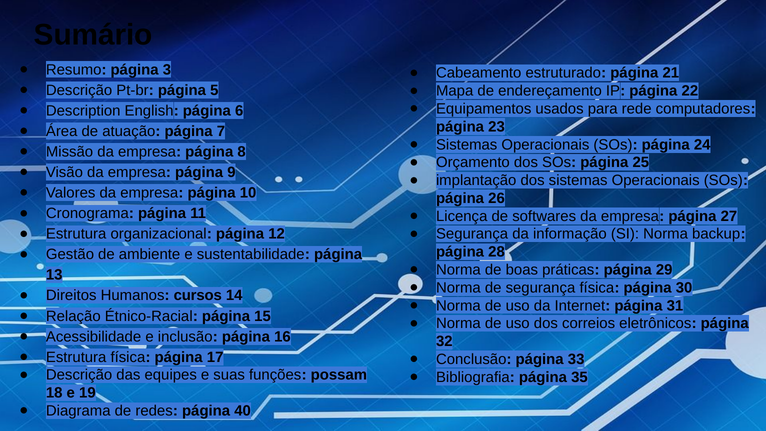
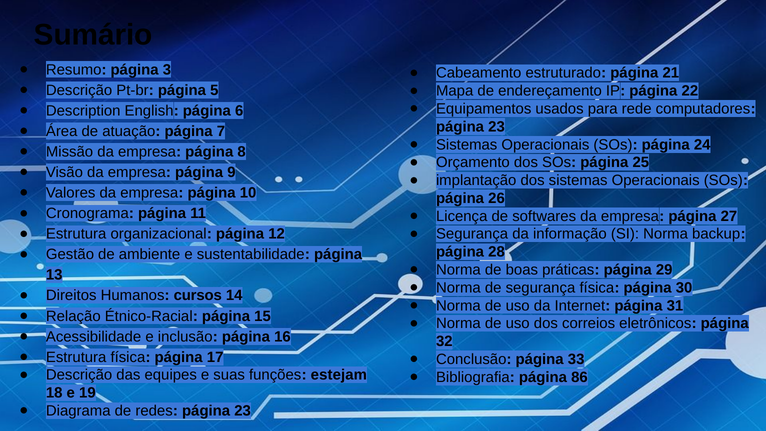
possam: possam -> estejam (339, 375)
35: 35 -> 86 (579, 377)
redes página 40: 40 -> 23 (243, 411)
